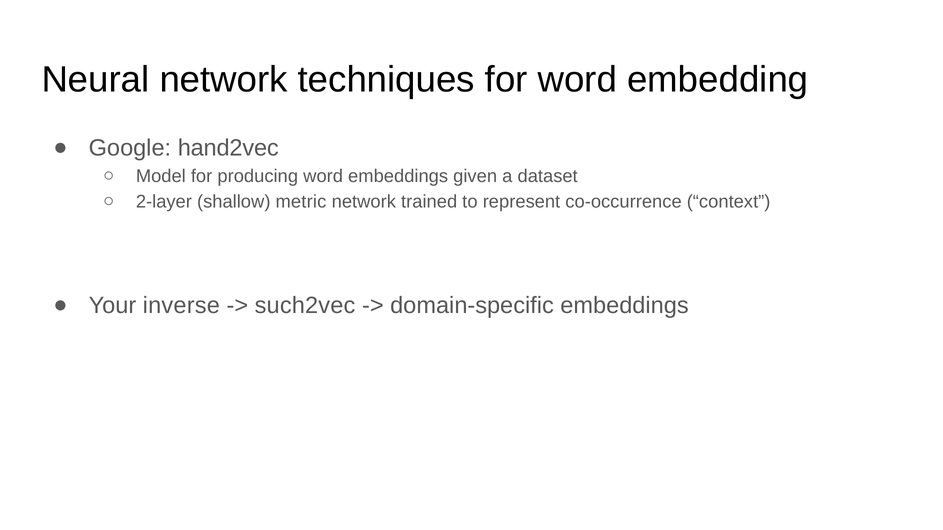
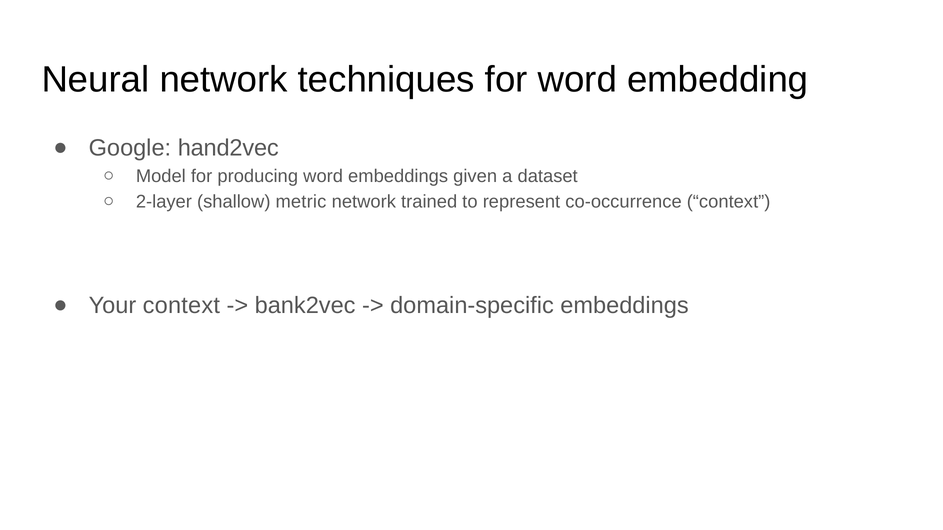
Your inverse: inverse -> context (181, 306)
such2vec: such2vec -> bank2vec (305, 306)
